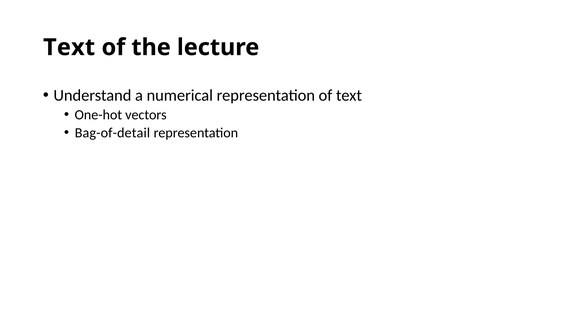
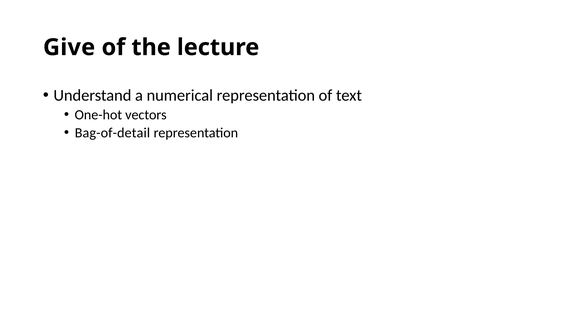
Text: Text -> Give (69, 47)
